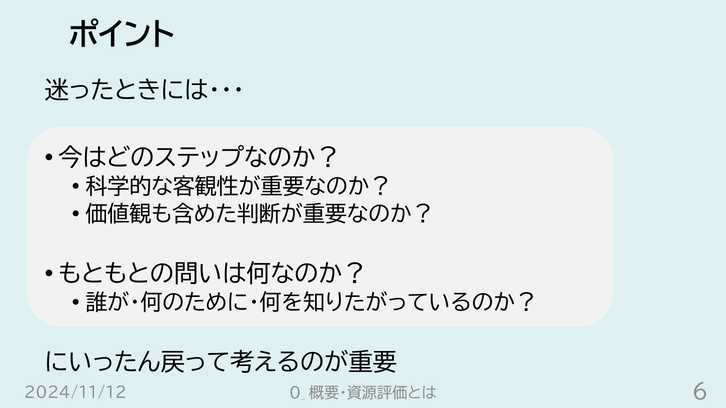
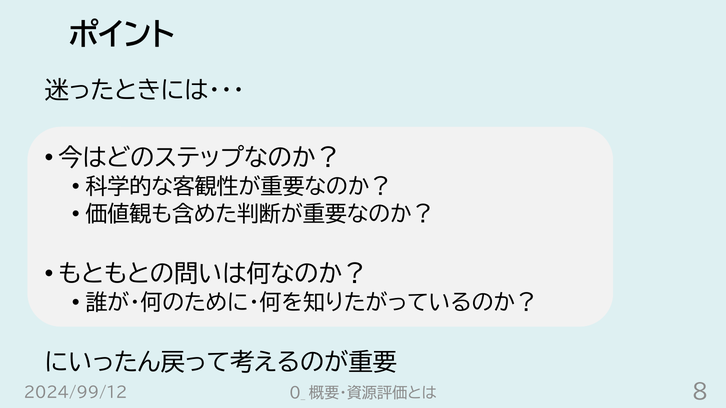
2024/11/12: 2024/11/12 -> 2024/99/12 (76, 393)
6: 6 -> 8 (700, 393)
